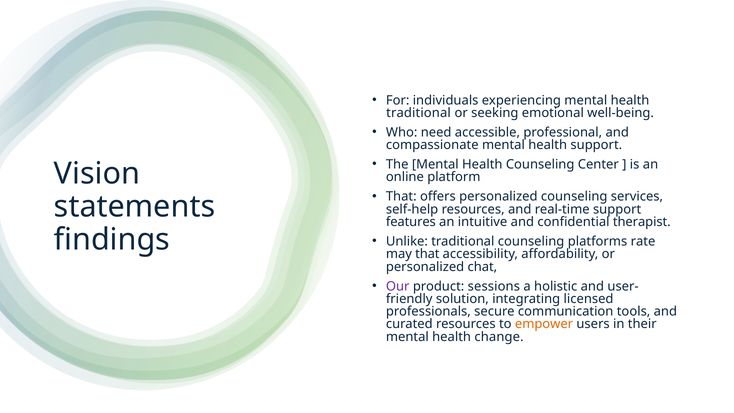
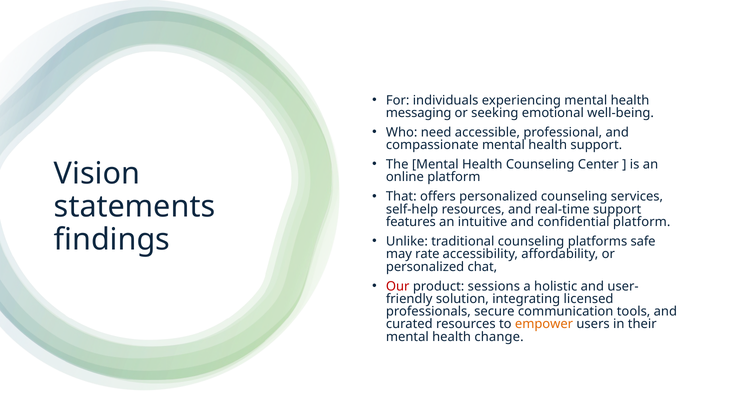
traditional: traditional -> messaging (419, 113)
confidential therapist: therapist -> platform (642, 222)
rate: rate -> safe (643, 241)
may that: that -> rate (427, 254)
Our colour: purple -> red (398, 286)
